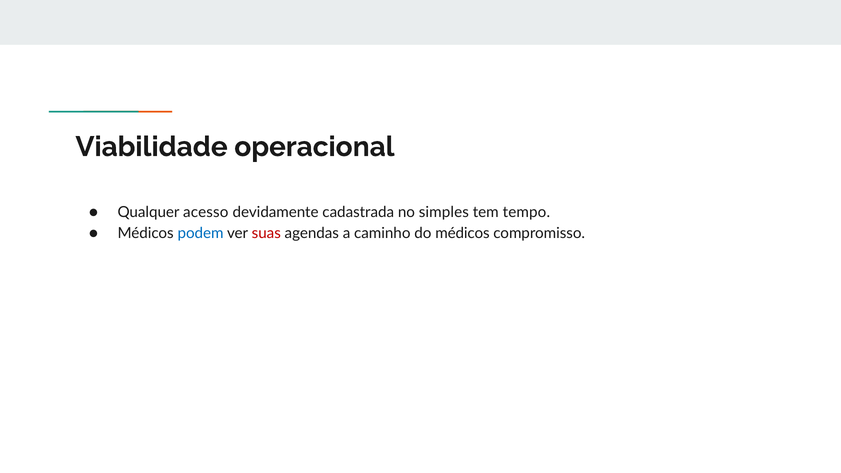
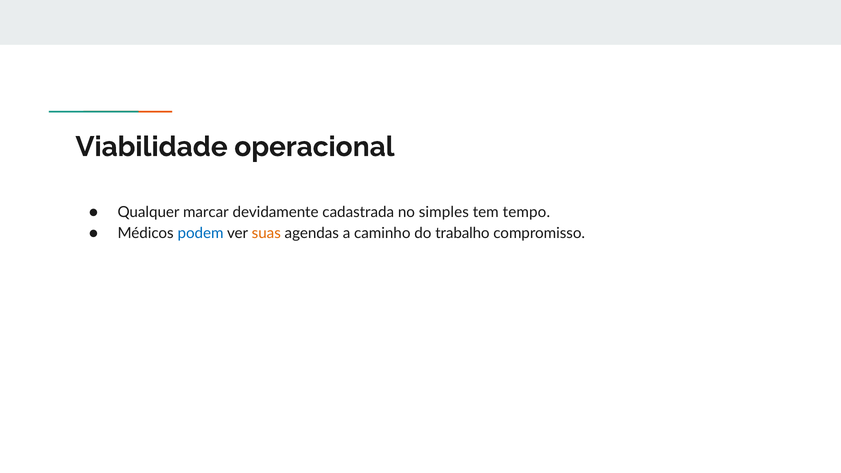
acesso: acesso -> marcar (206, 212)
suas colour: red -> orange (266, 233)
do médicos: médicos -> trabalho (462, 233)
